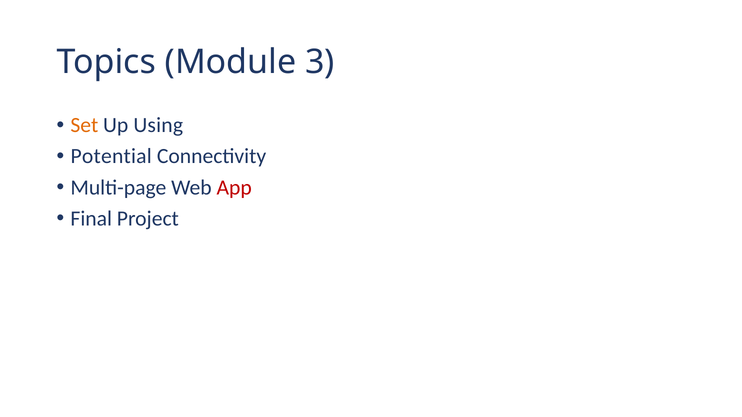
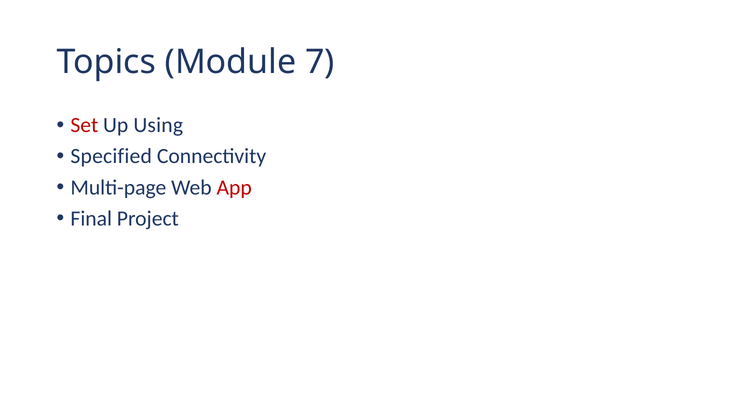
3: 3 -> 7 (320, 62)
Set colour: orange -> red (84, 125)
Potential: Potential -> Specified (111, 156)
